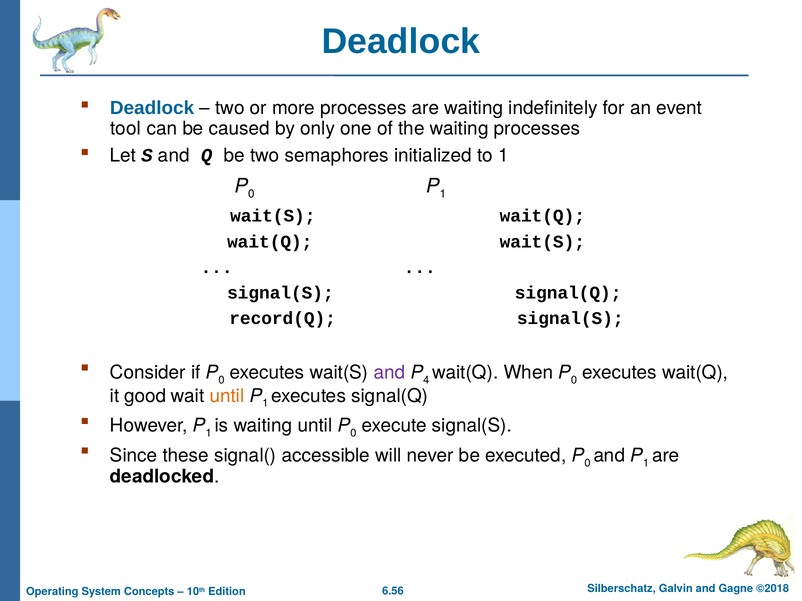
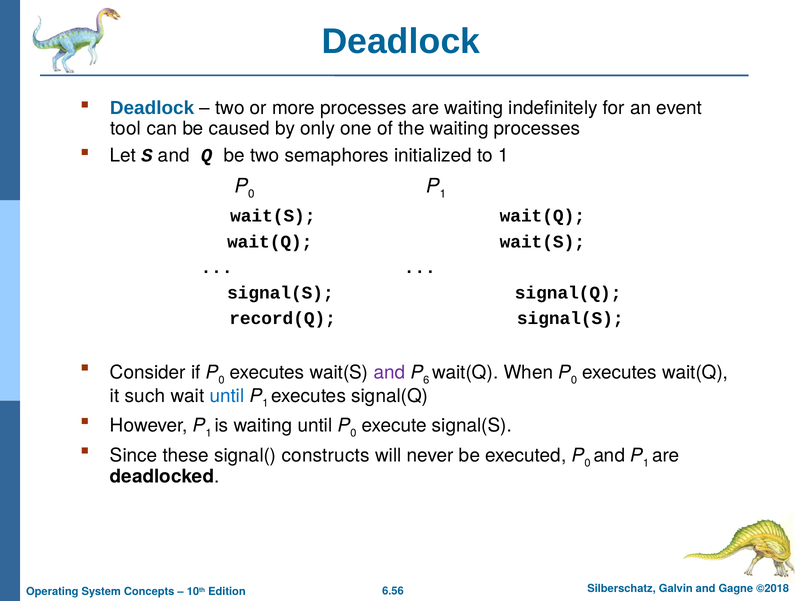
4: 4 -> 6 (426, 380)
good: good -> such (145, 396)
until colour: orange -> blue (227, 396)
accessible: accessible -> constructs (326, 456)
